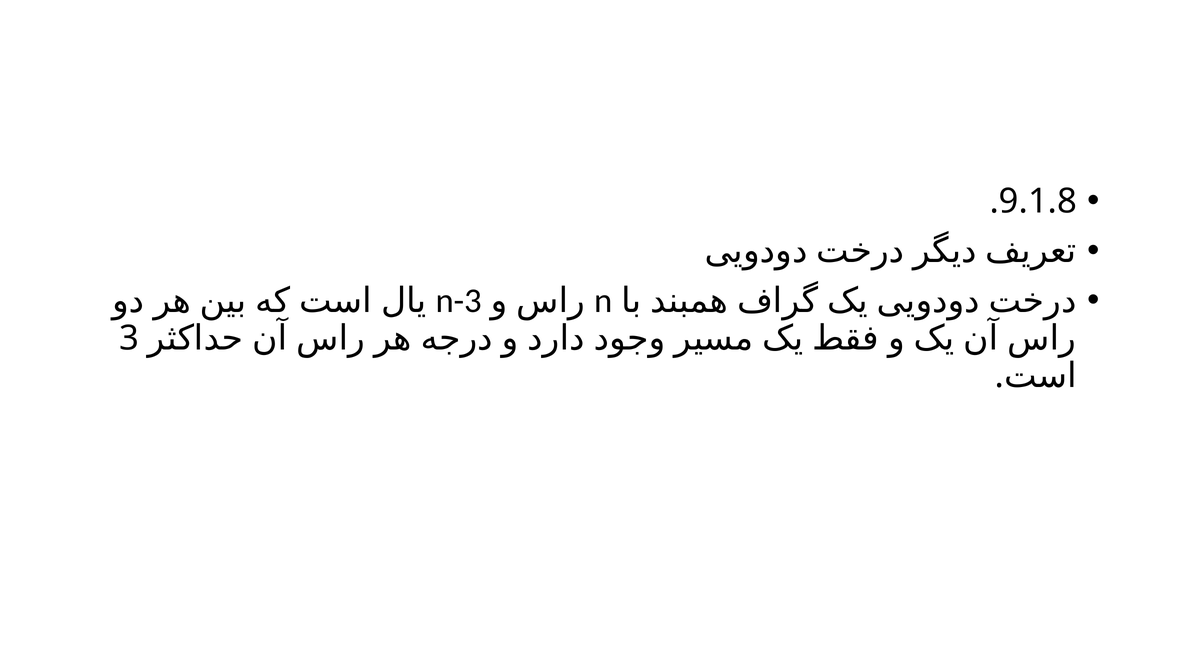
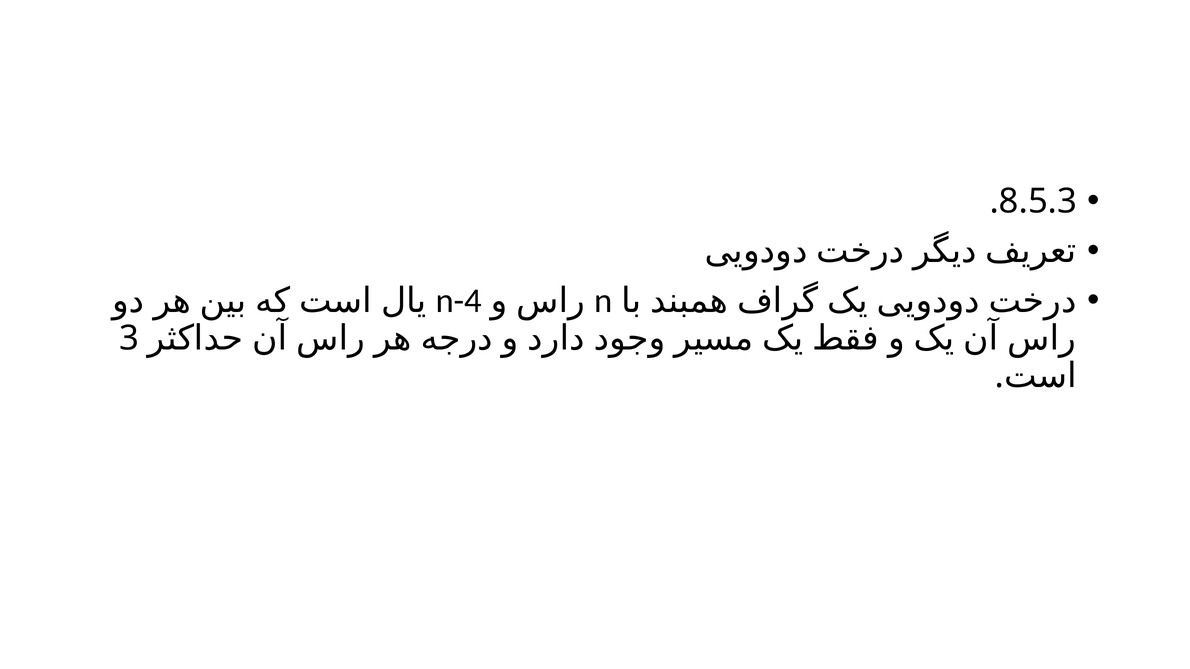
9.1.8: 9.1.8 -> 8.5.3 (1038, 201)
n-3: n-3 -> n-4 (459, 301)
